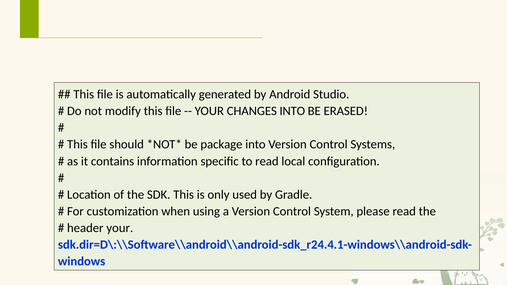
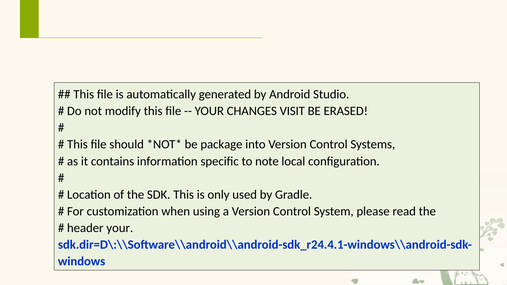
CHANGES INTO: INTO -> VISIT (292, 111)
to read: read -> note (267, 161)
